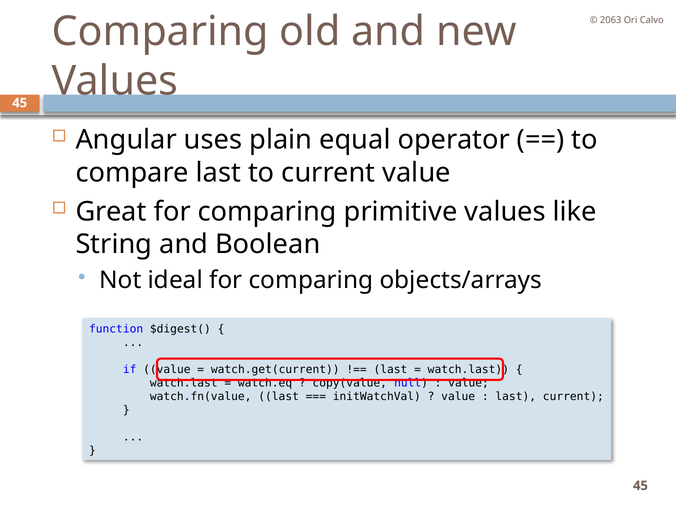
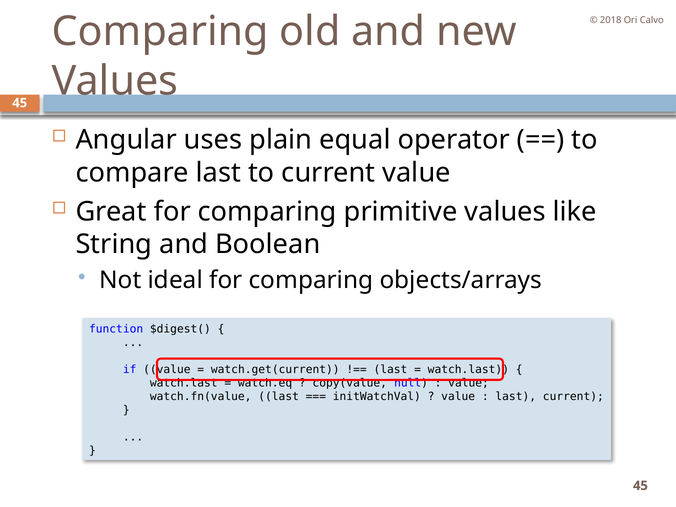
2063: 2063 -> 2018 (611, 20)
